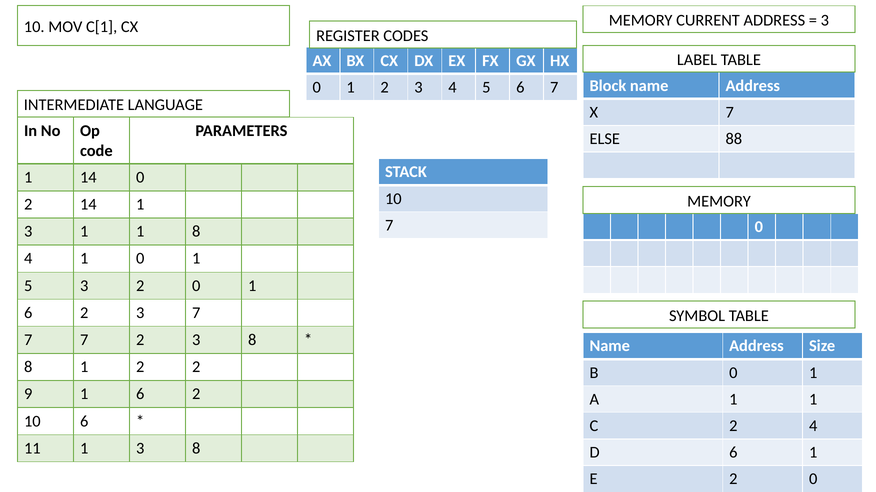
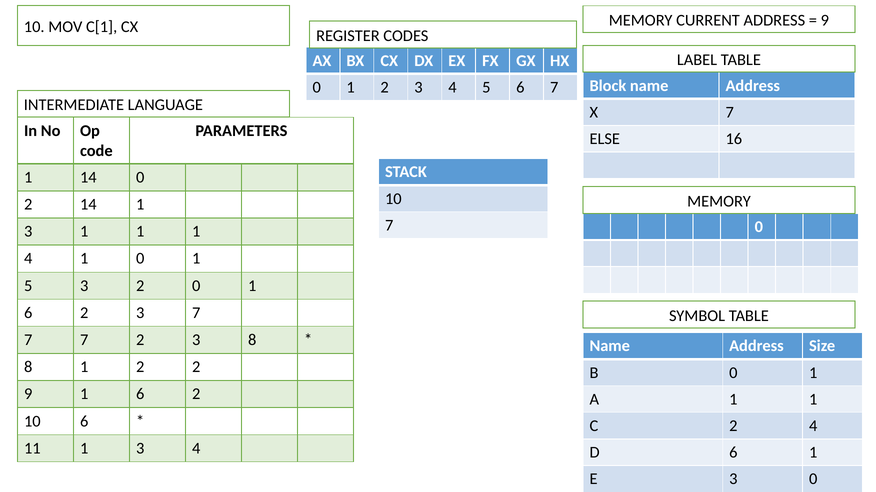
3: 3 -> 9 (825, 20)
88: 88 -> 16 (734, 139)
1 1 8: 8 -> 1 (196, 232)
1 3 8: 8 -> 4 (196, 449)
E 2: 2 -> 3 (733, 480)
